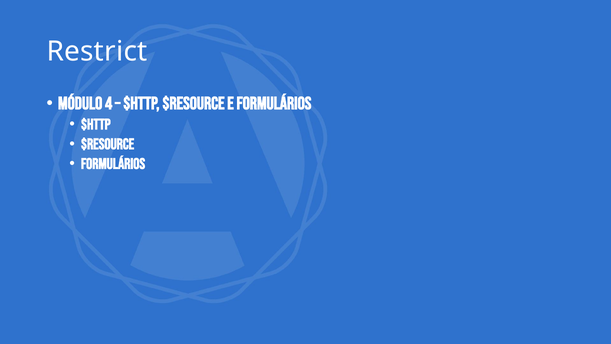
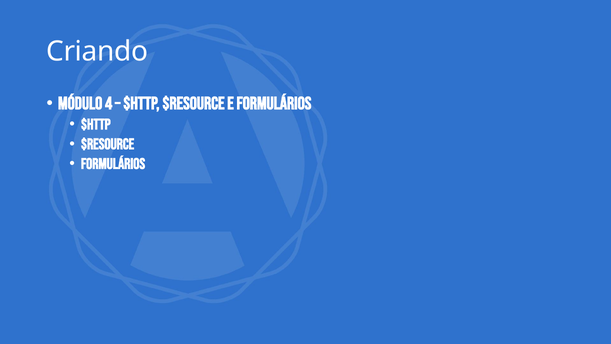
Restrict: Restrict -> Criando (97, 51)
